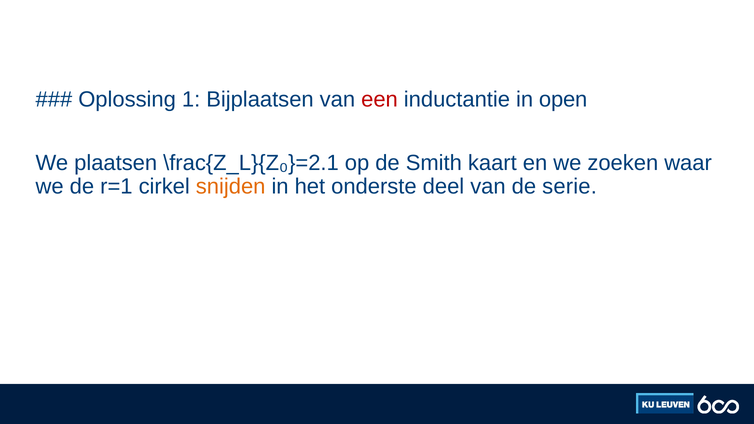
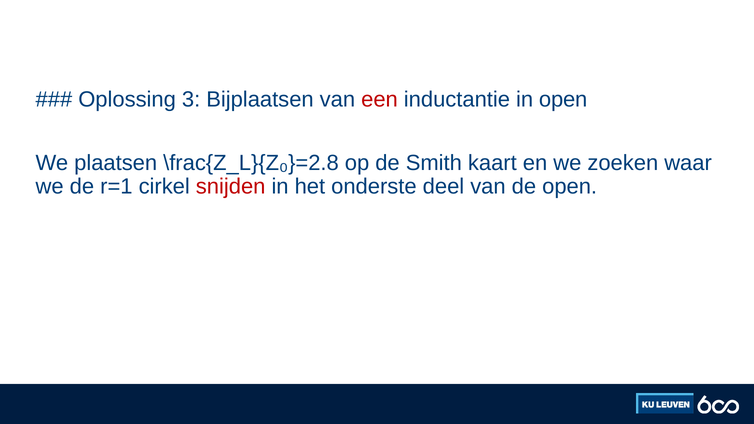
1: 1 -> 3 (191, 100)
\frac{Z_L}{Z₀}=2.1: \frac{Z_L}{Z₀}=2.1 -> \frac{Z_L}{Z₀}=2.8 (251, 163)
snijden colour: orange -> red (231, 187)
de serie: serie -> open (570, 187)
